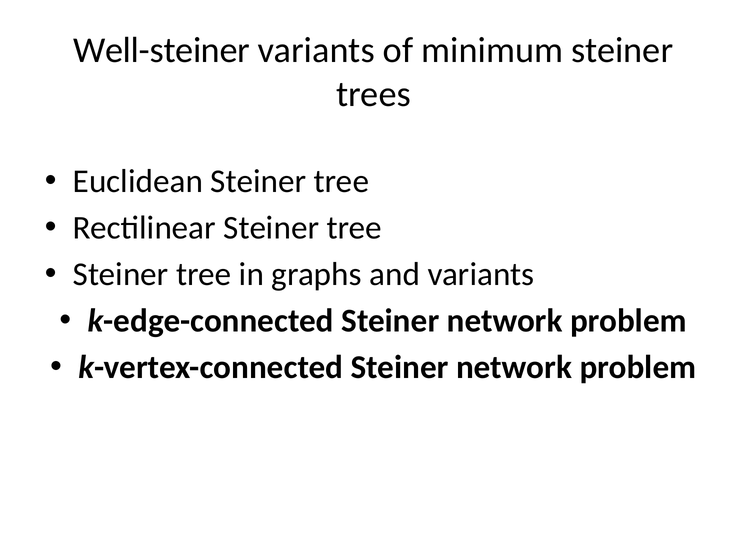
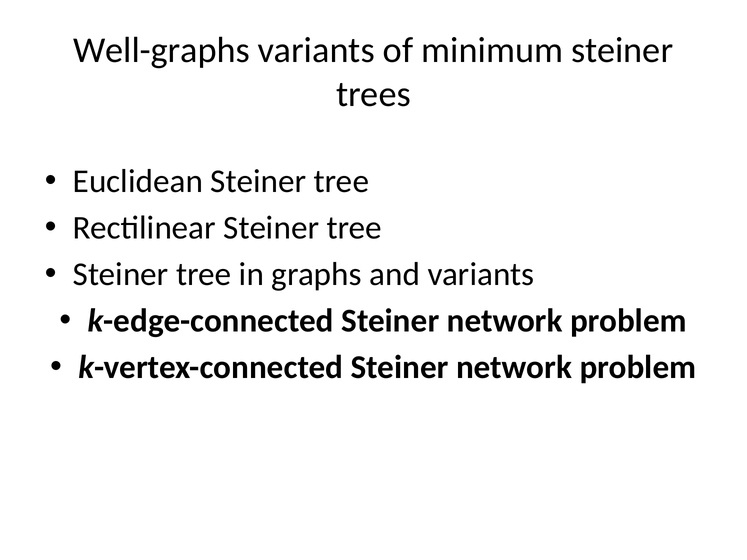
Well-steiner: Well-steiner -> Well-graphs (162, 50)
